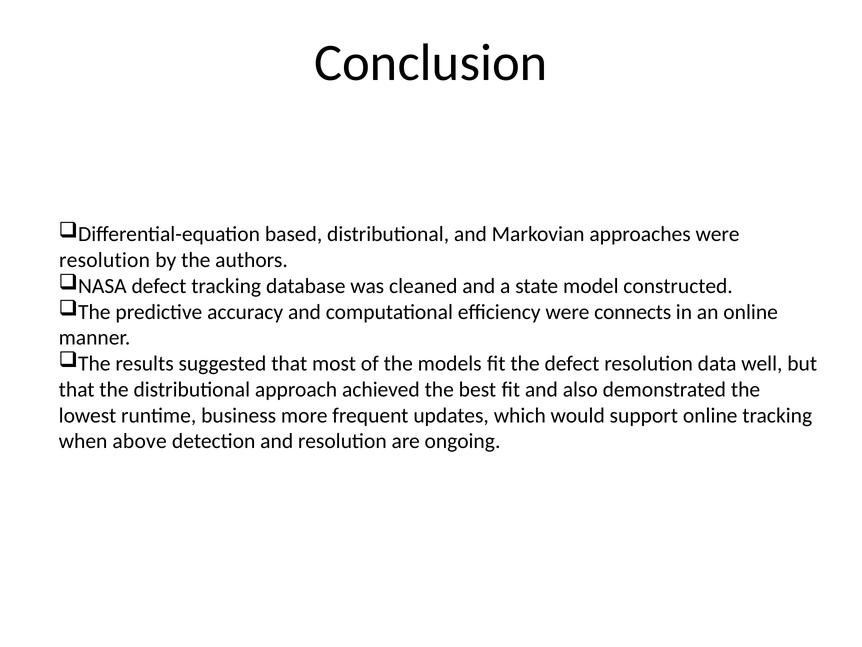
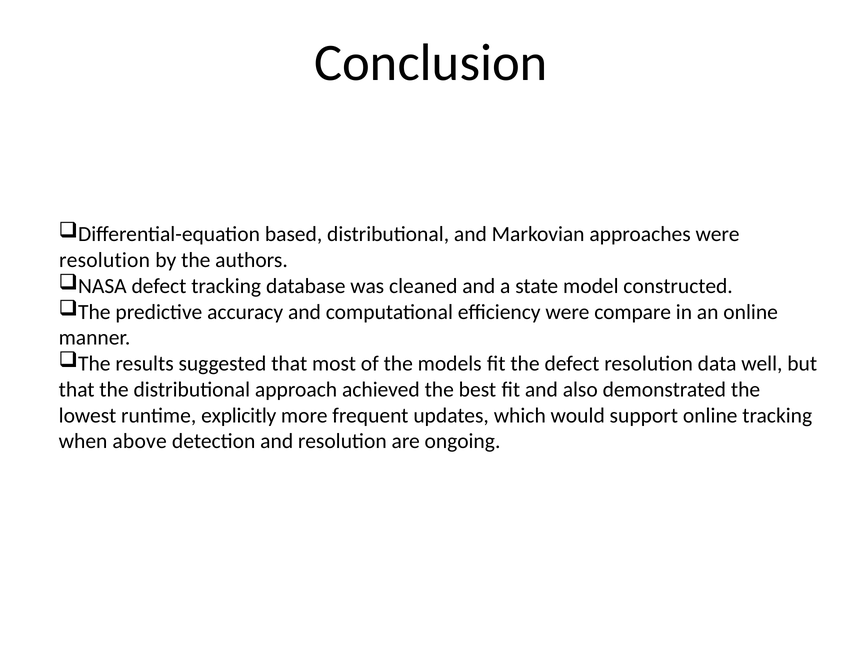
connects: connects -> compare (633, 312)
business: business -> explicitly (239, 415)
